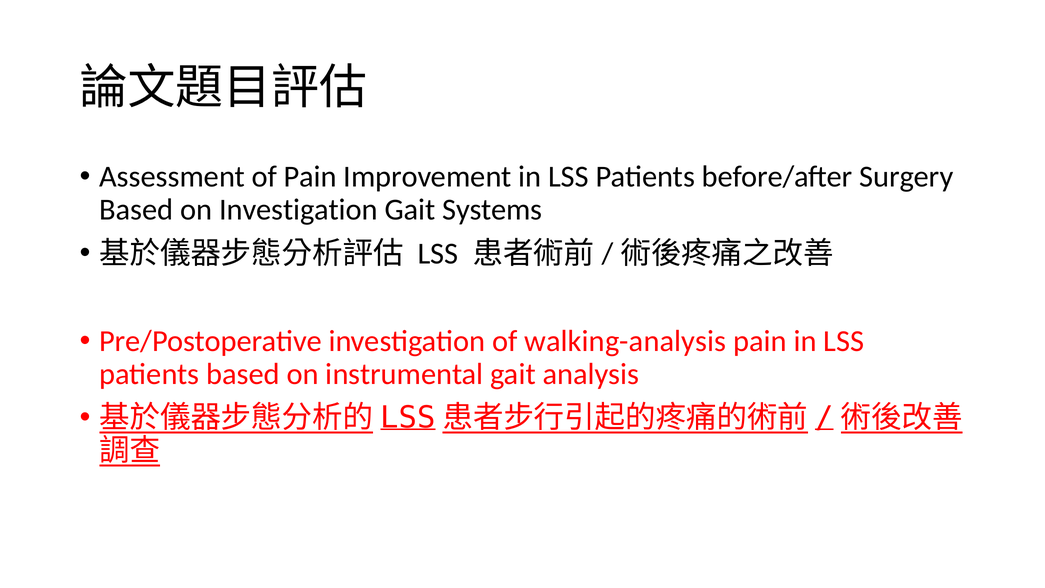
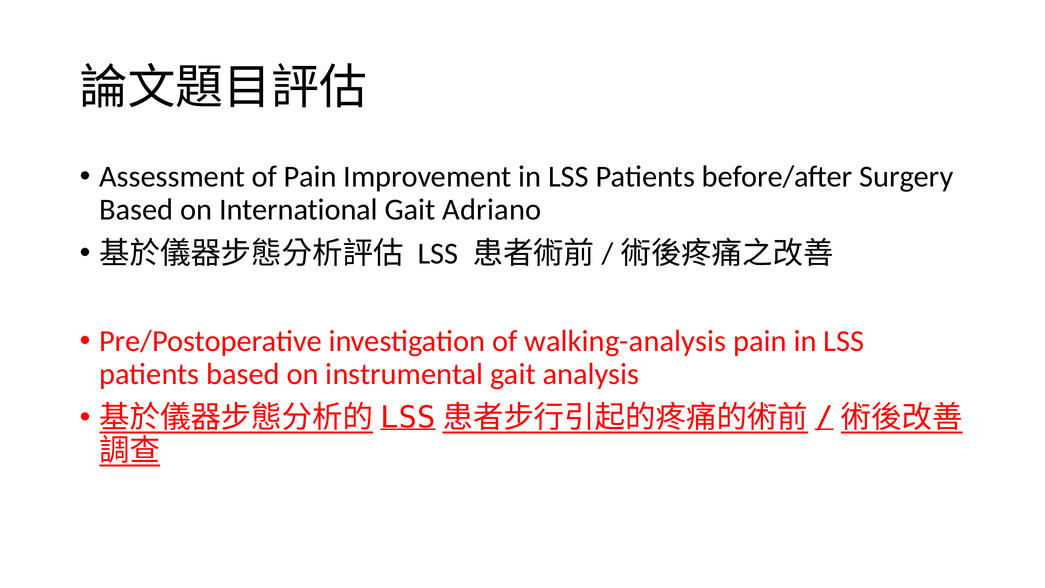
on Investigation: Investigation -> International (298, 210)
Systems: Systems -> Adriano (492, 210)
